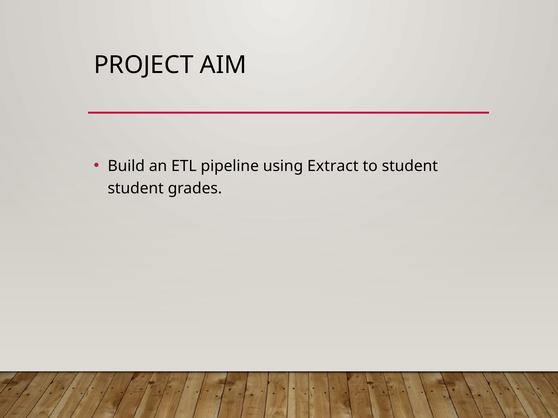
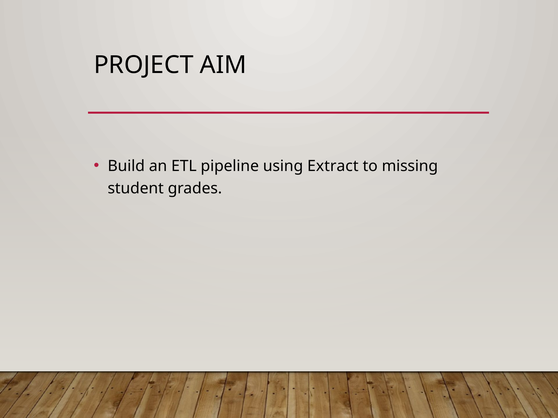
to student: student -> missing (410, 166)
